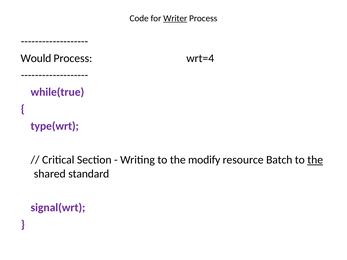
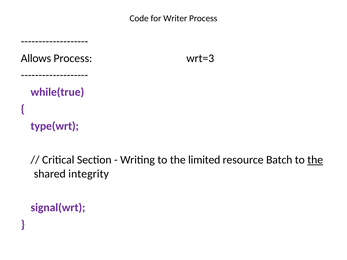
Writer underline: present -> none (175, 18)
Would: Would -> Allows (36, 58)
wrt=4: wrt=4 -> wrt=3 (200, 58)
modify: modify -> limited (204, 160)
standard: standard -> integrity (89, 174)
